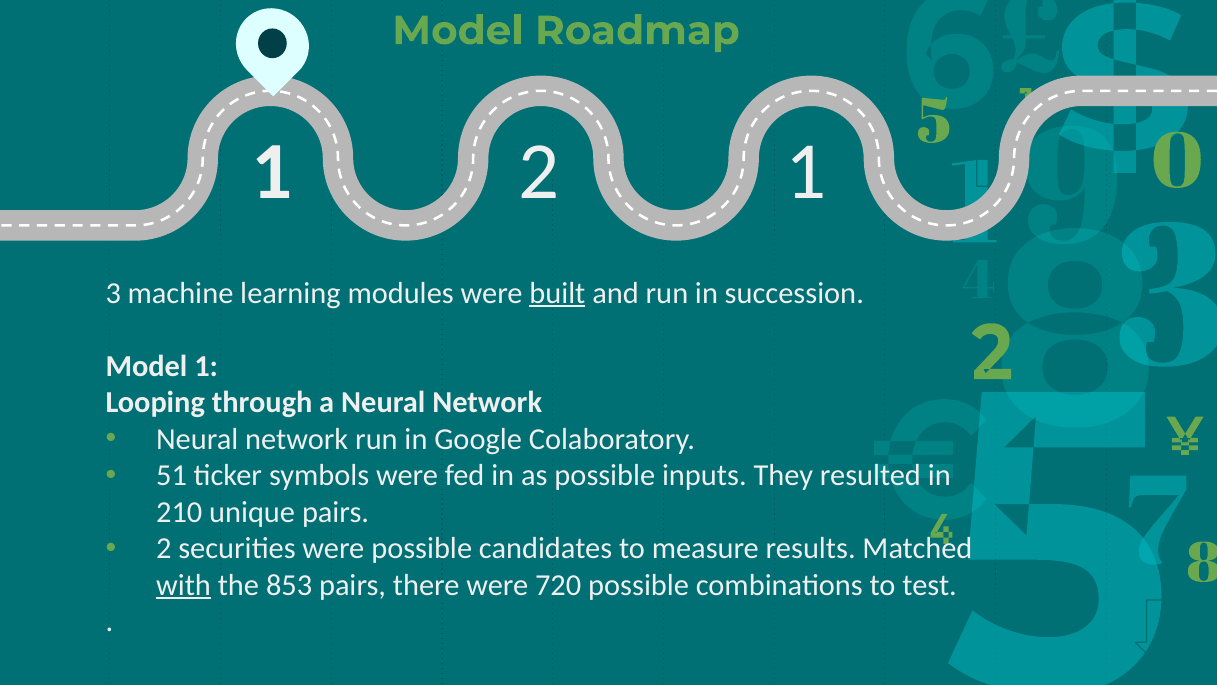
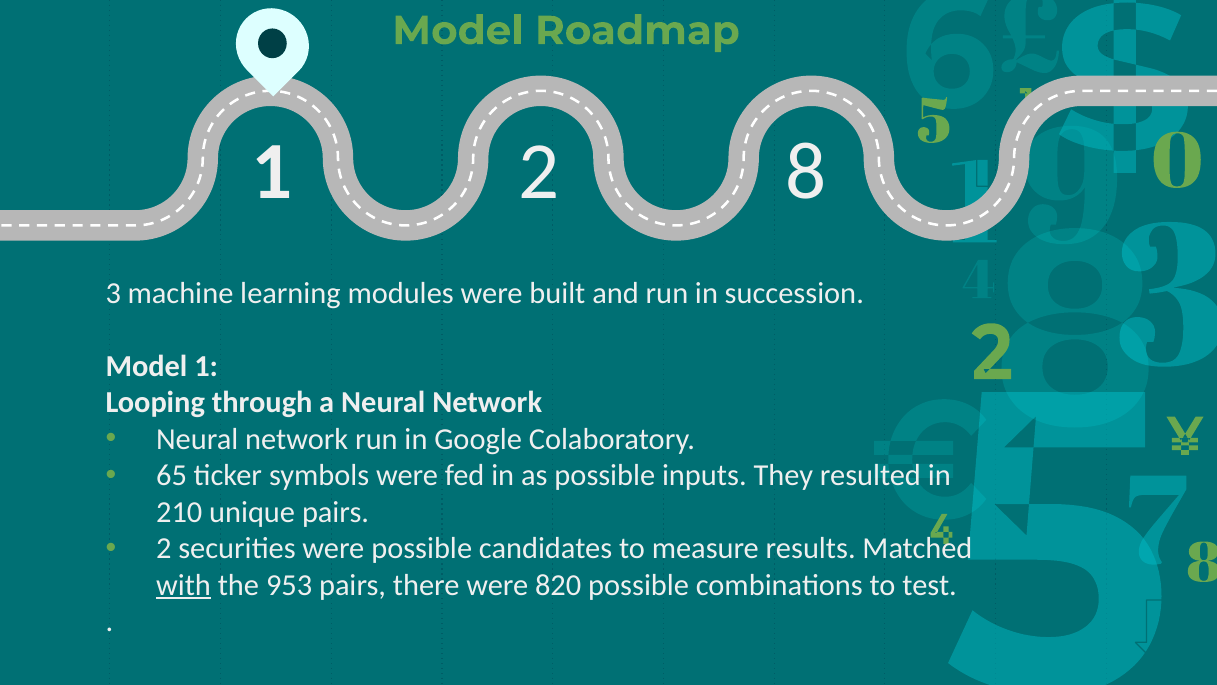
1 1: 1 -> 8 (806, 171)
built underline: present -> none (557, 293)
51: 51 -> 65 (172, 475)
853: 853 -> 953 (289, 585)
720: 720 -> 820 (558, 585)
